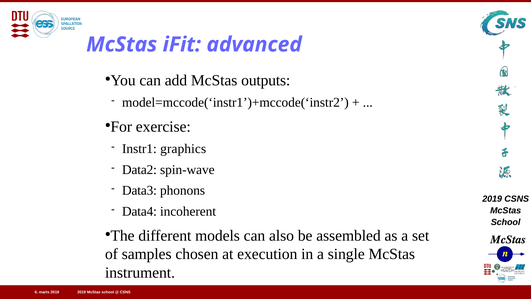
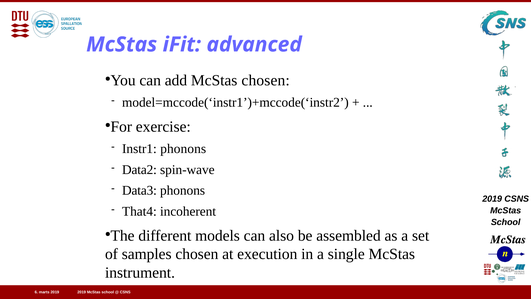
McStas outputs: outputs -> chosen (266, 80)
Instr1 graphics: graphics -> phonons (183, 149)
Data4: Data4 -> That4 (139, 212)
